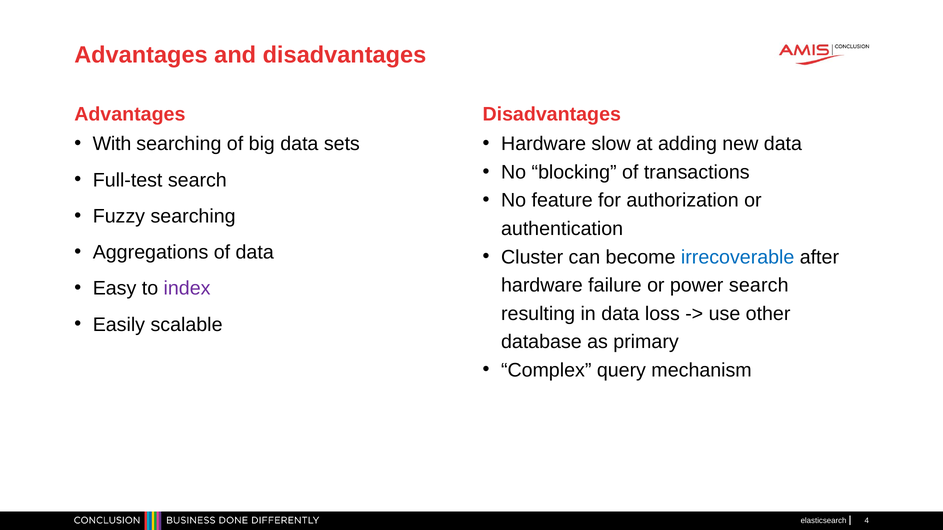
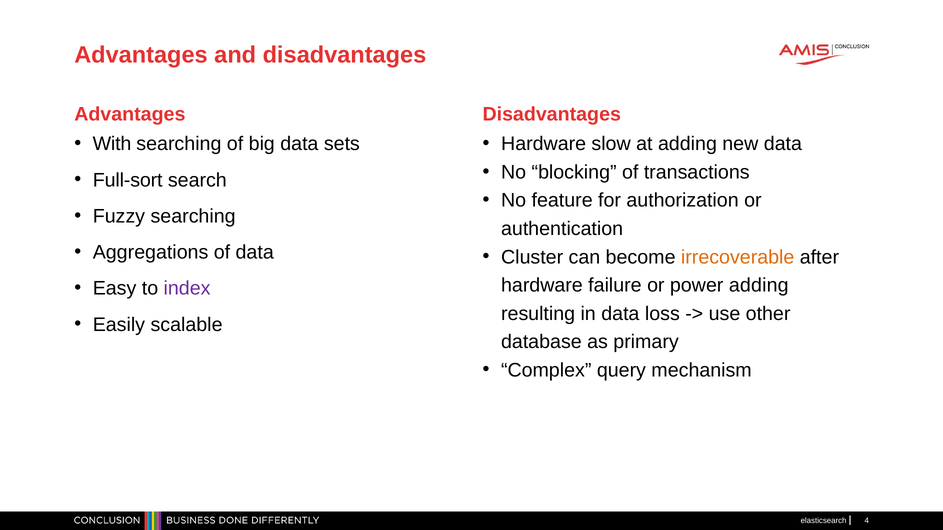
Full-test: Full-test -> Full-sort (128, 180)
irrecoverable colour: blue -> orange (738, 257)
power search: search -> adding (759, 286)
